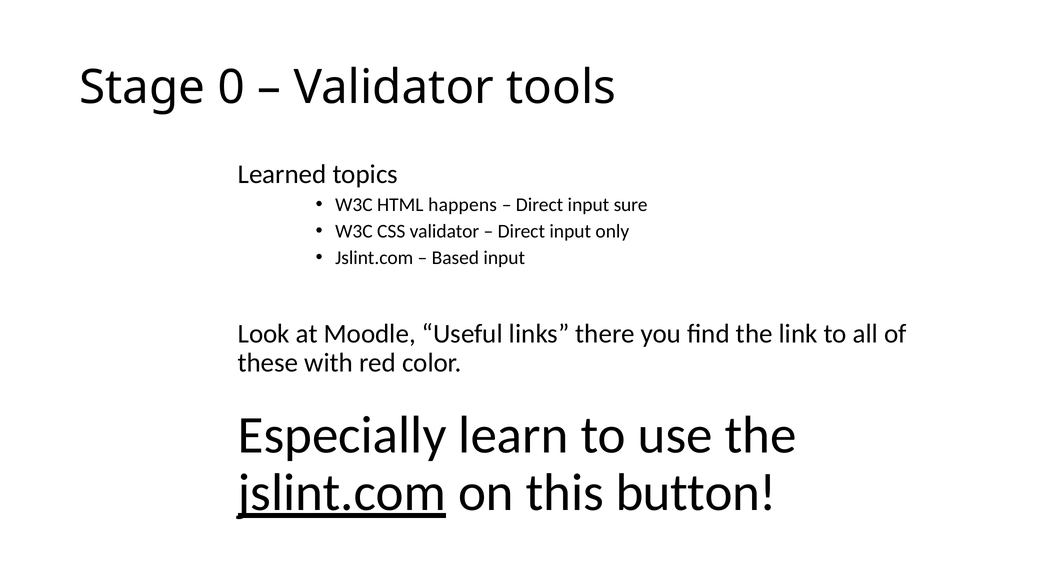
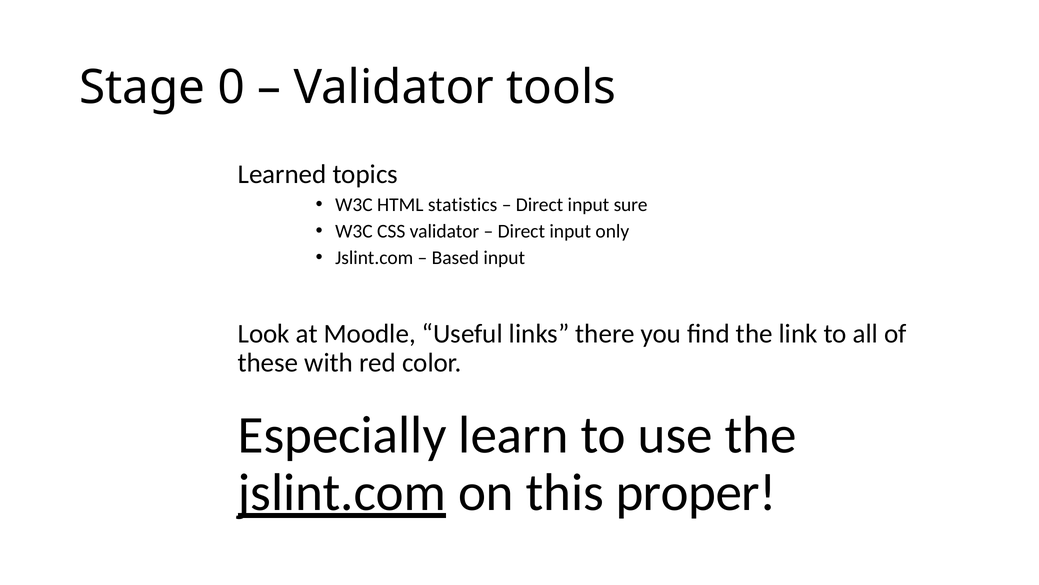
happens: happens -> statistics (463, 204)
button: button -> proper (696, 492)
